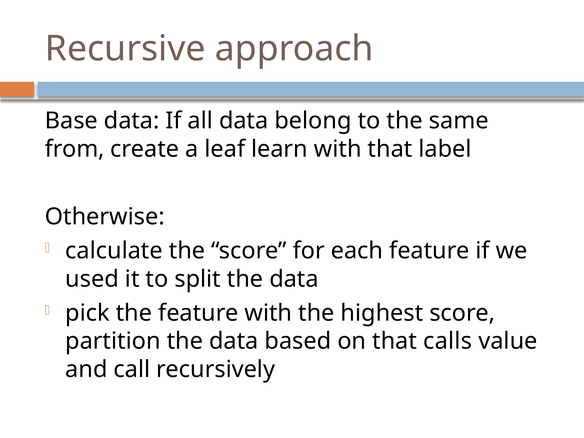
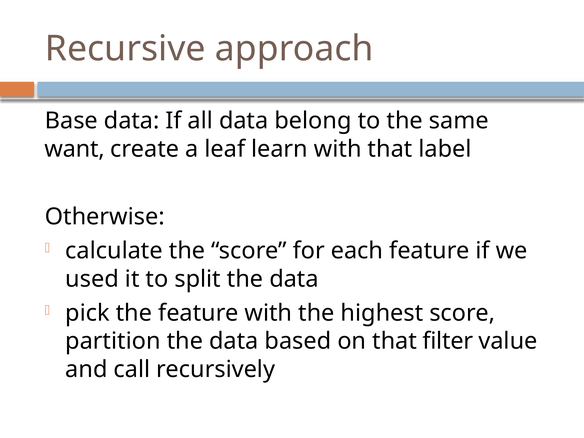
from: from -> want (75, 149)
calls: calls -> filter (448, 341)
